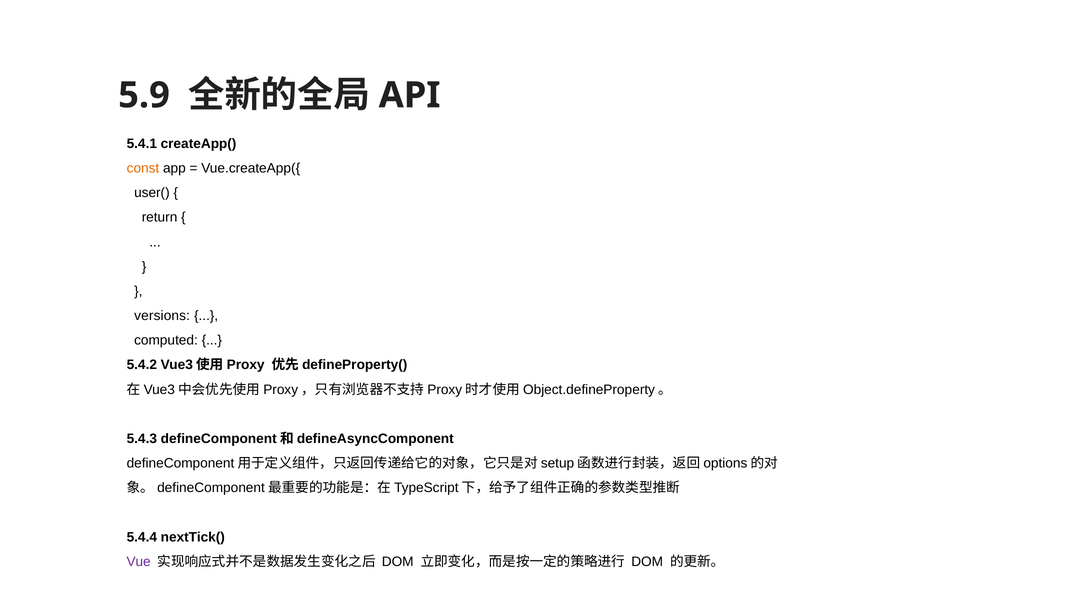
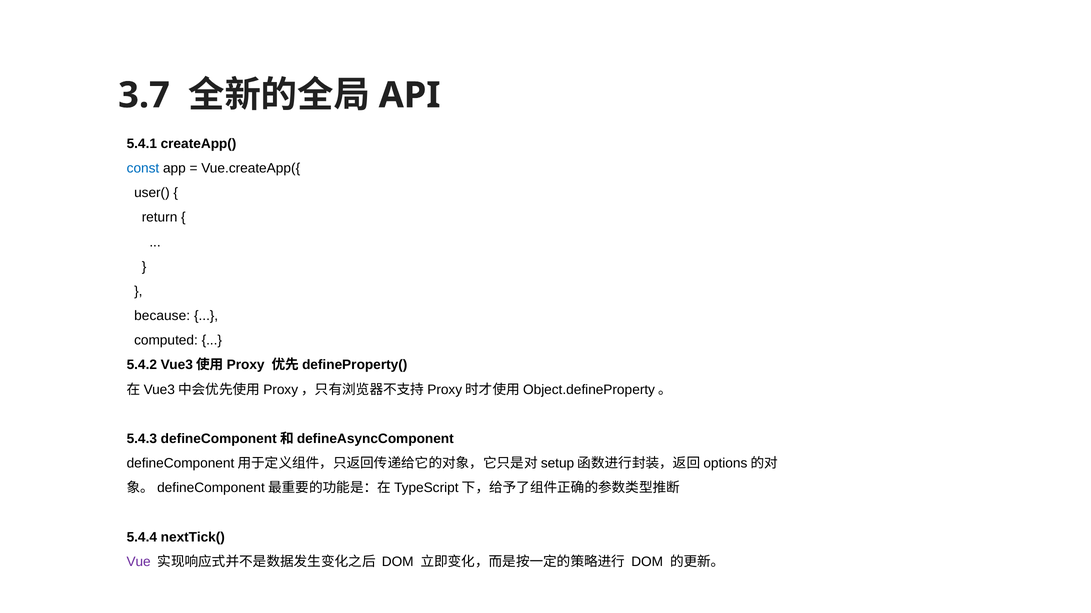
5.9: 5.9 -> 3.7 (144, 95)
const colour: orange -> blue (143, 169)
versions: versions -> because (162, 316)
